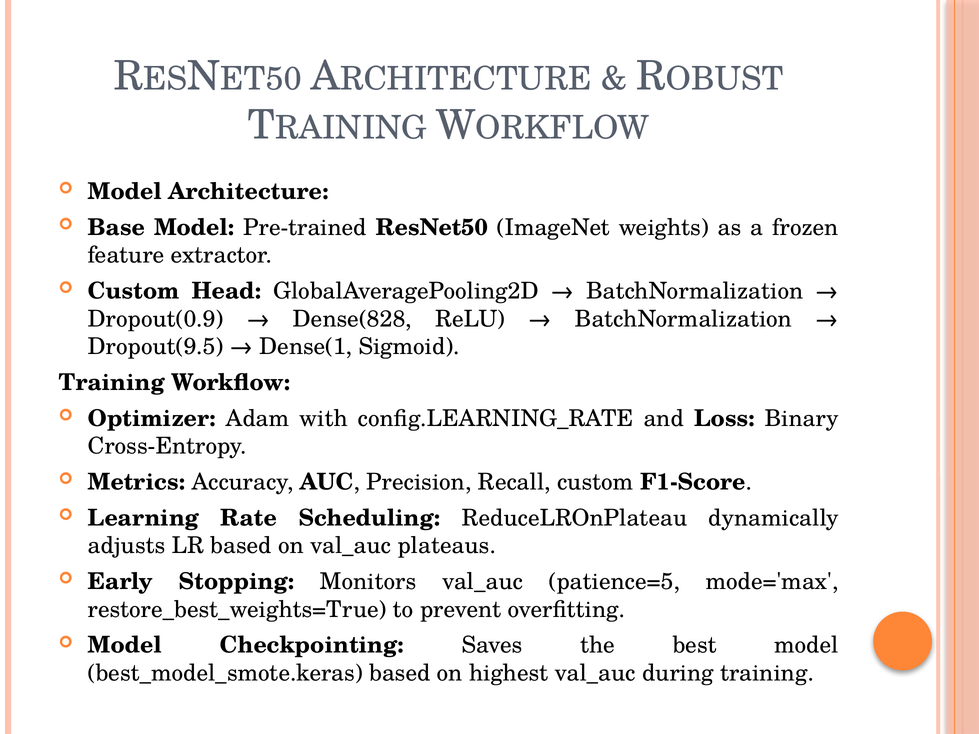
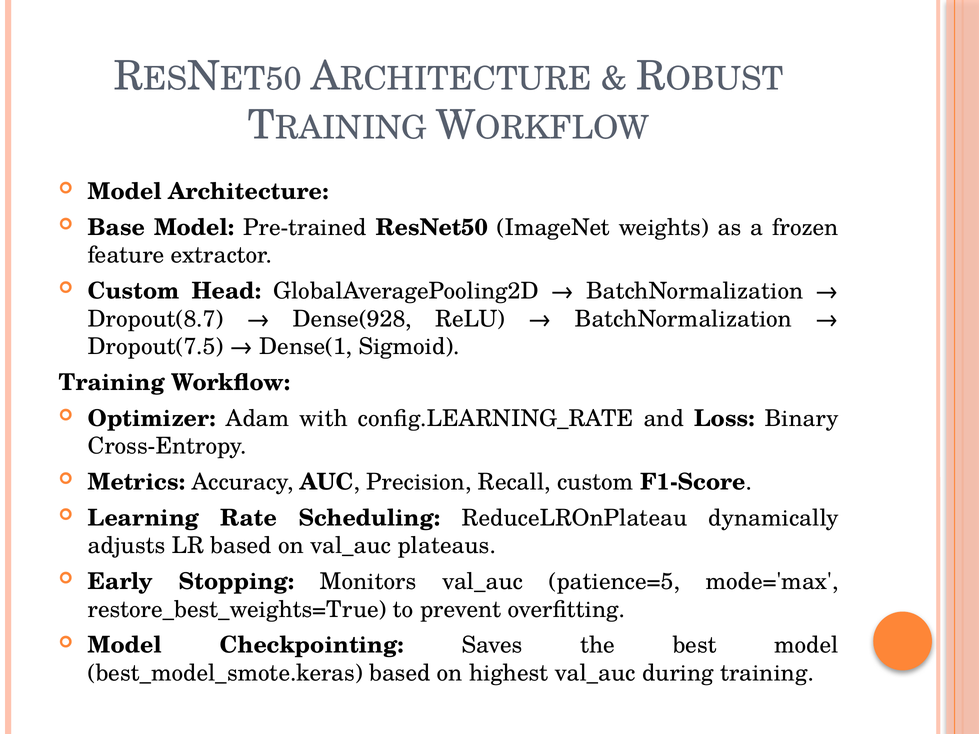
Dropout(0.9: Dropout(0.9 -> Dropout(8.7 (156, 319)
Dense(828: Dense(828 -> Dense(928 (352, 319)
Dropout(9.5: Dropout(9.5 -> Dropout(7.5 (156, 347)
